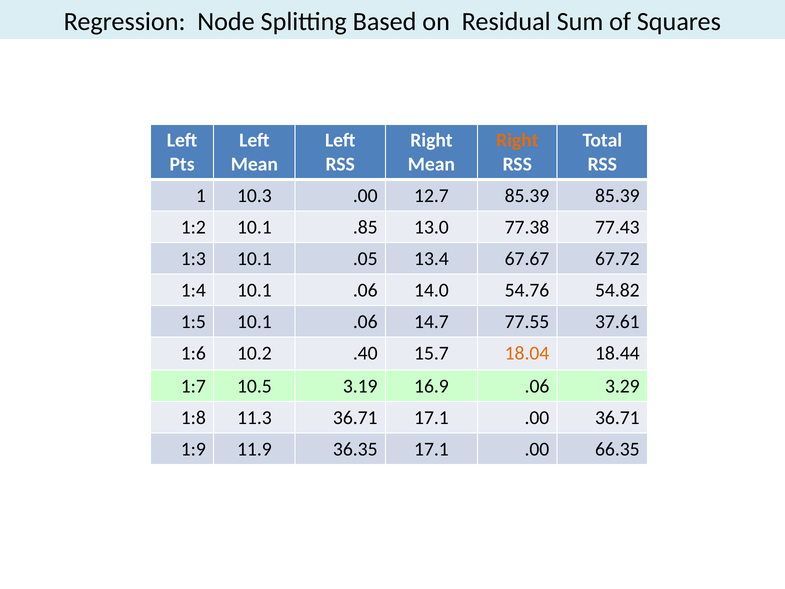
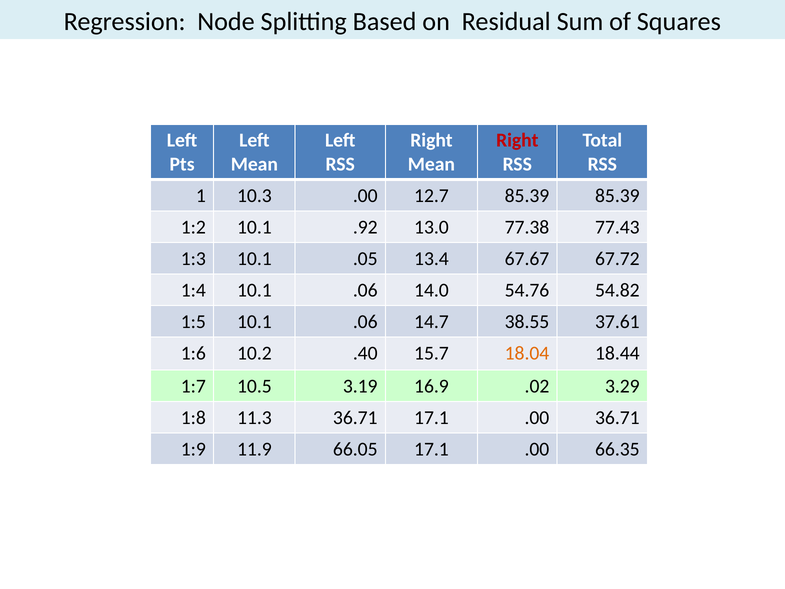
Right colour: orange -> red (517, 140)
.85: .85 -> .92 (365, 227)
77.55: 77.55 -> 38.55 (527, 322)
16.9 .06: .06 -> .02 (537, 386)
36.35: 36.35 -> 66.05 (355, 449)
